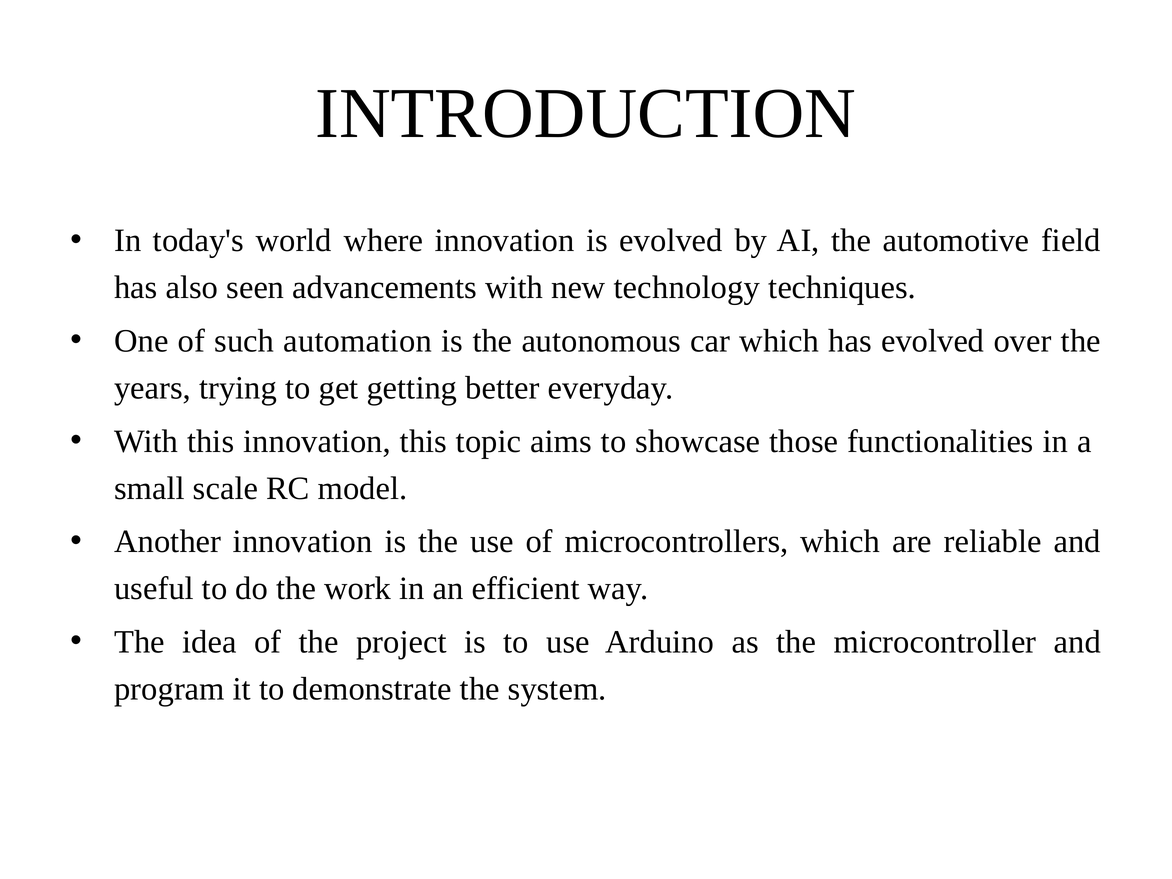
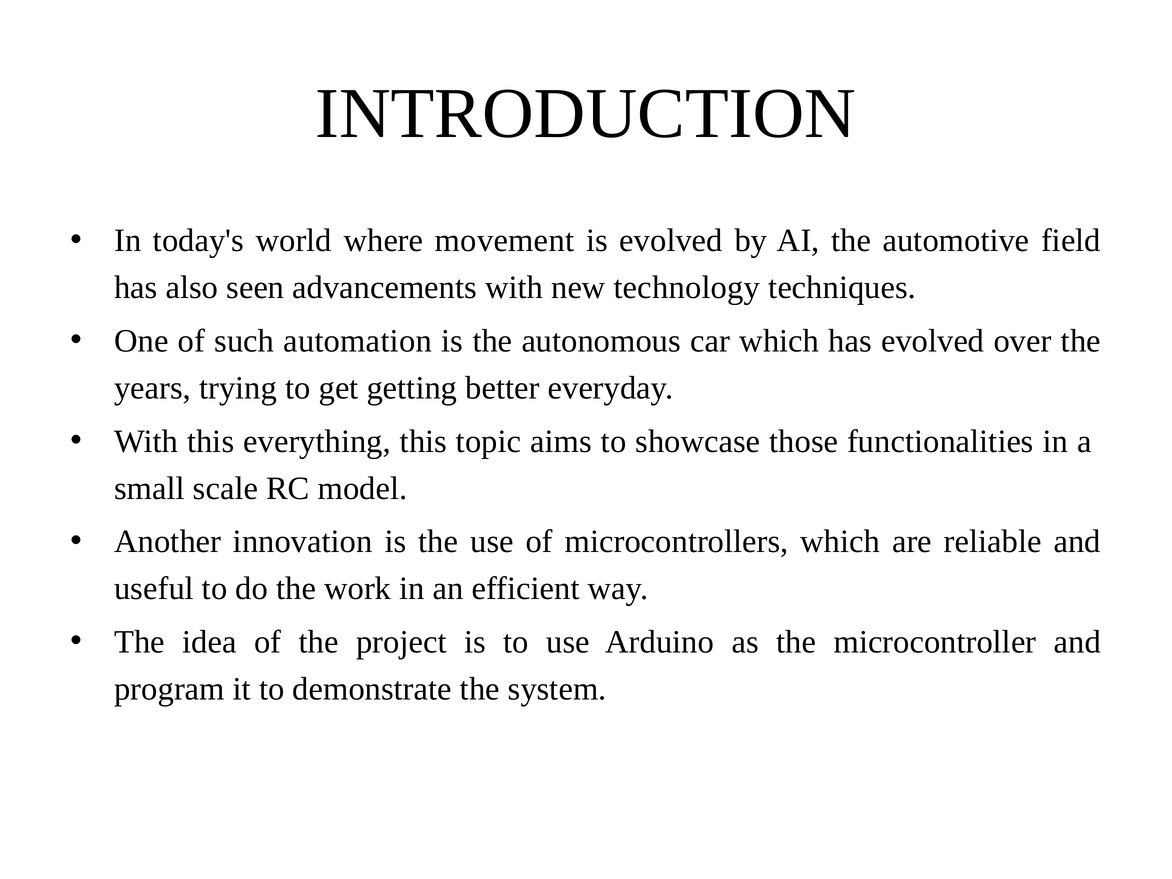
where innovation: innovation -> movement (504, 241)
this innovation: innovation -> everything (317, 441)
